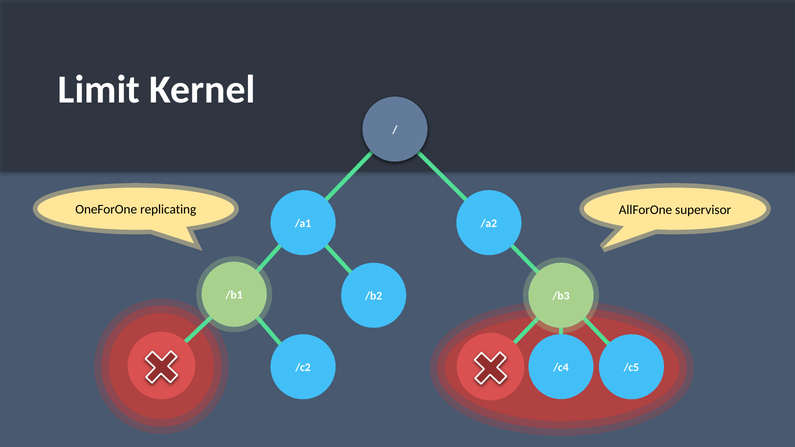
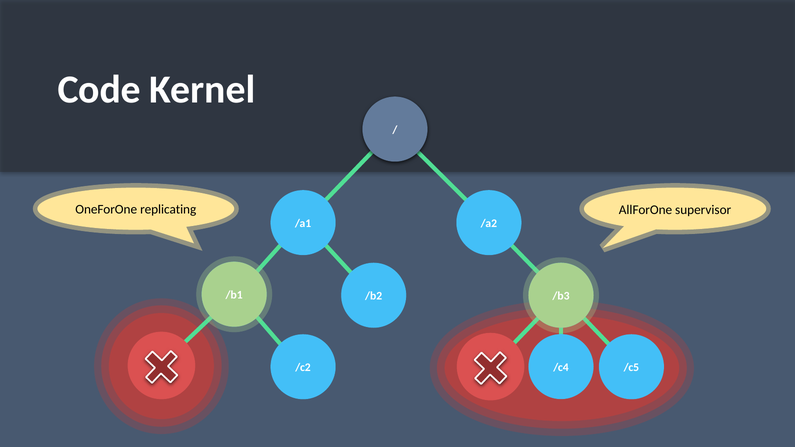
Limit: Limit -> Code (99, 90)
